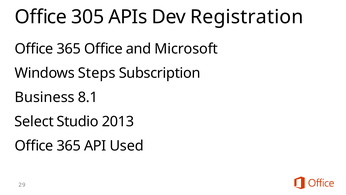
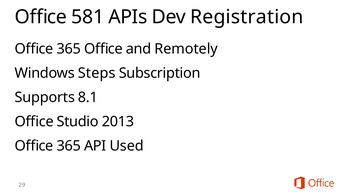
305: 305 -> 581 (88, 17)
Microsoft: Microsoft -> Remotely (186, 49)
Business: Business -> Supports (45, 97)
Select: Select -> Office (34, 121)
